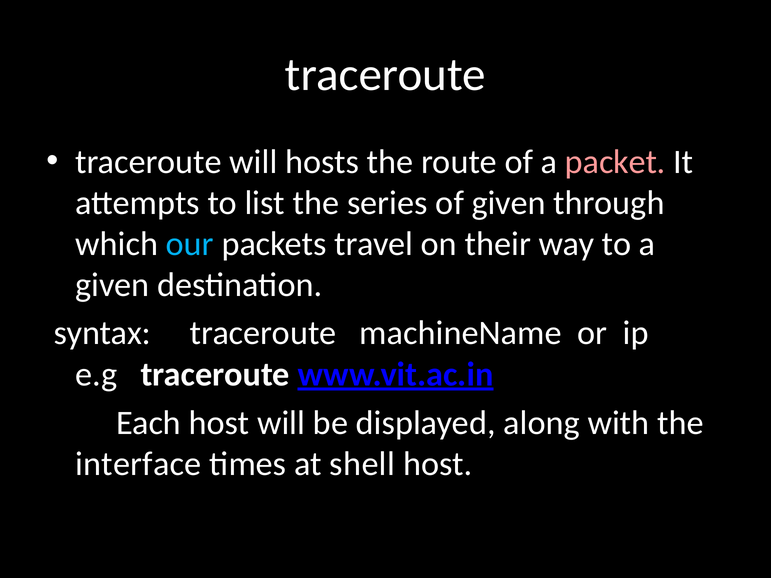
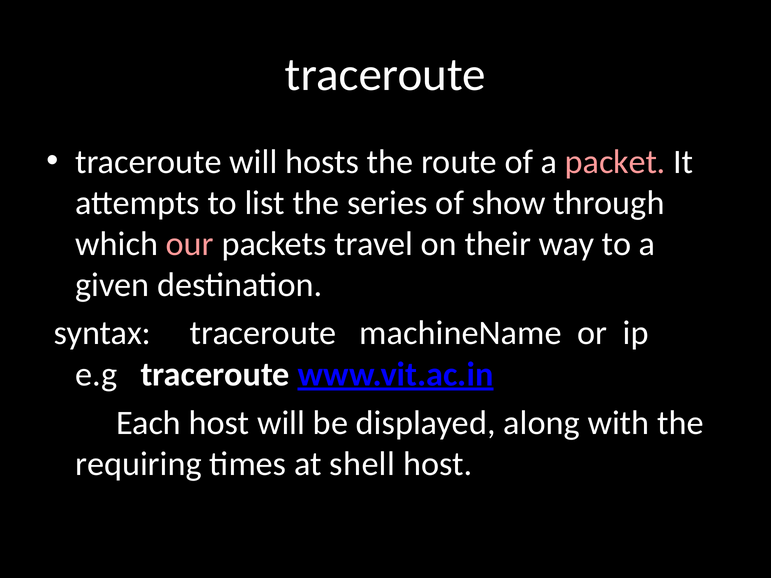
of given: given -> show (509, 203)
our colour: light blue -> pink (190, 244)
interface: interface -> requiring (138, 464)
